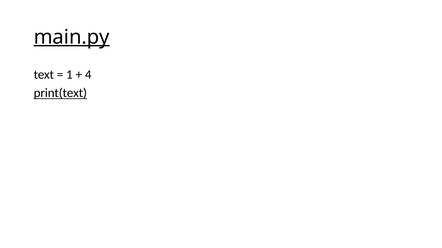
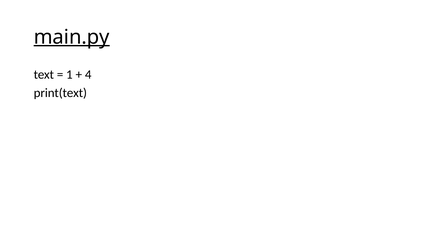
print(text underline: present -> none (60, 93)
